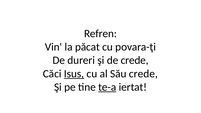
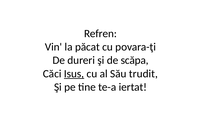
de crede: crede -> scăpa (135, 60)
Său crede: crede -> trudit (143, 74)
te-a underline: present -> none (107, 87)
